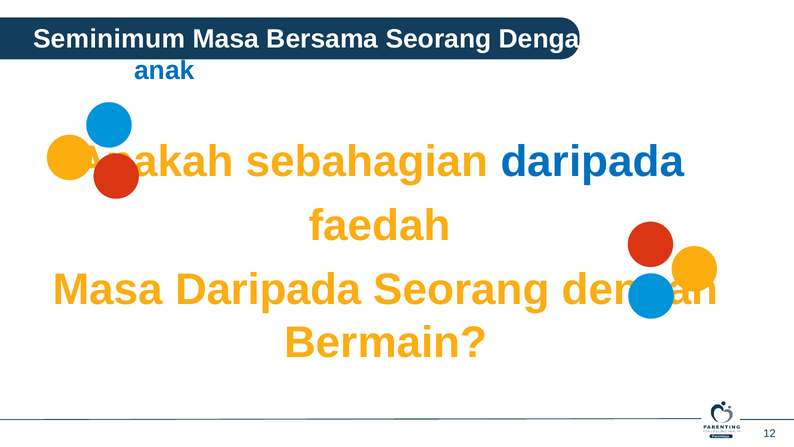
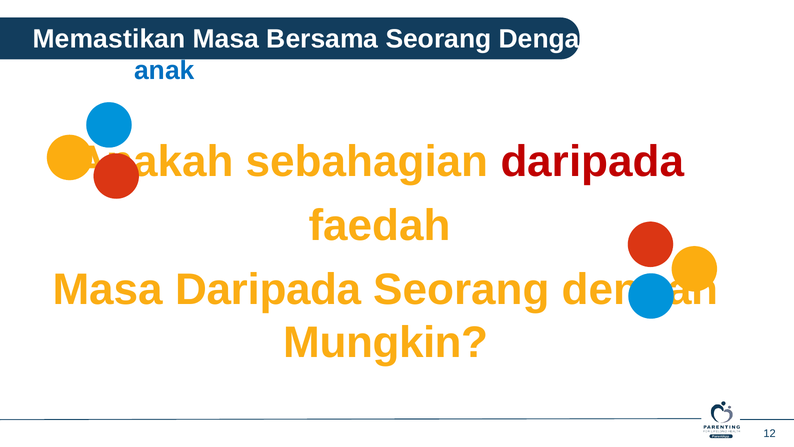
Seminimum: Seminimum -> Memastikan (109, 39)
daripada colour: blue -> red (592, 161)
Bermain: Bermain -> Mungkin (386, 342)
